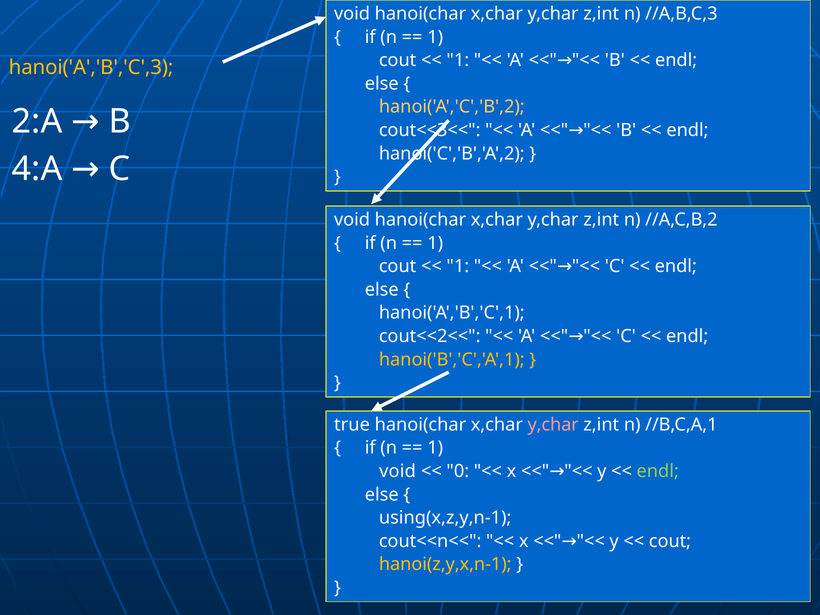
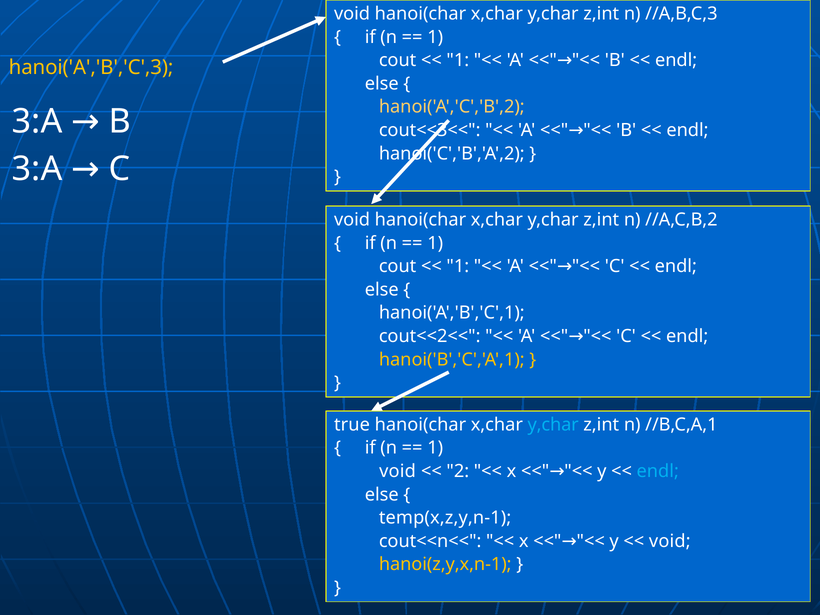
2:A: 2:A -> 3:A (37, 121)
4:A: 4:A -> 3:A (37, 169)
y,char colour: pink -> light blue (553, 425)
0: 0 -> 2 (458, 471)
endl colour: light green -> light blue (658, 471)
using(x,z,y,n-1: using(x,z,y,n-1 -> temp(x,z,y,n-1 (445, 518)
cout: cout -> void (670, 541)
